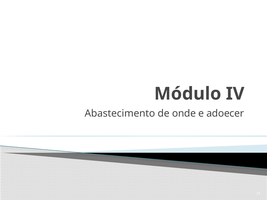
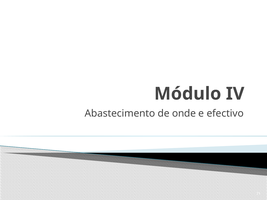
adoecer: adoecer -> efectivo (225, 113)
